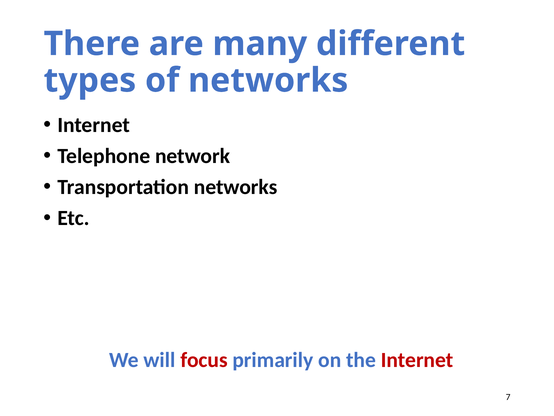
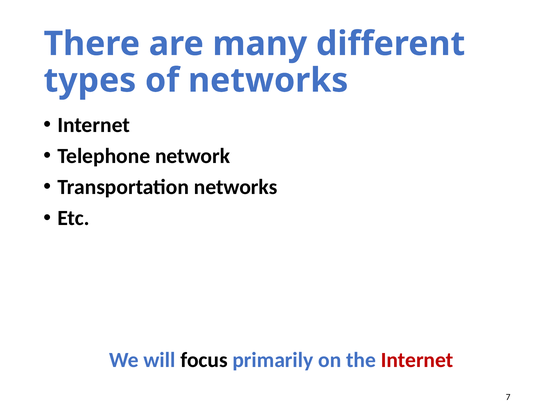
focus colour: red -> black (204, 360)
